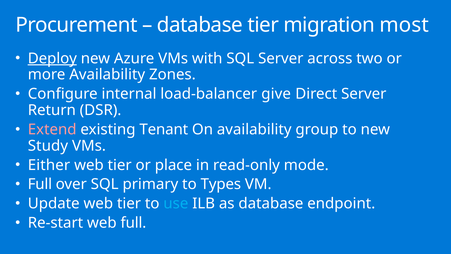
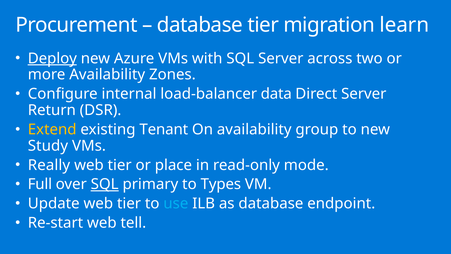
most: most -> learn (404, 25)
give: give -> data (276, 94)
Extend colour: pink -> yellow (52, 129)
Either: Either -> Really (49, 165)
SQL underline: none -> present (105, 184)
web full: full -> tell (133, 223)
